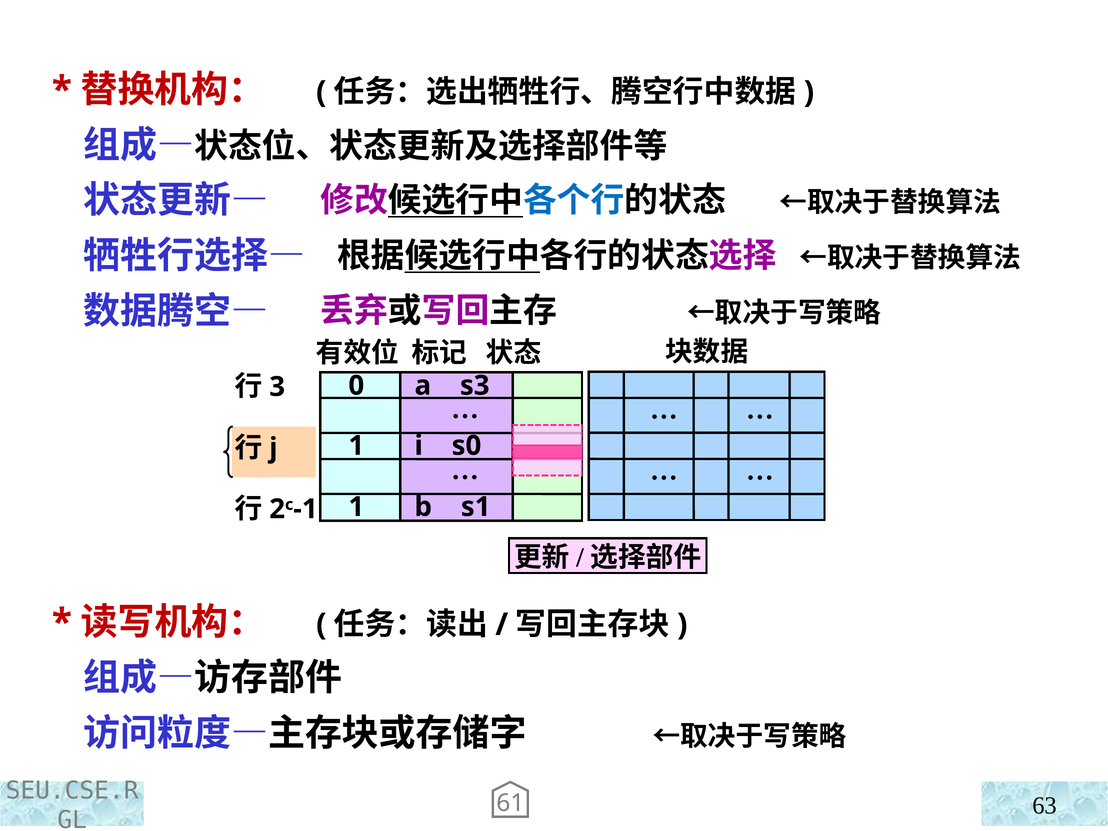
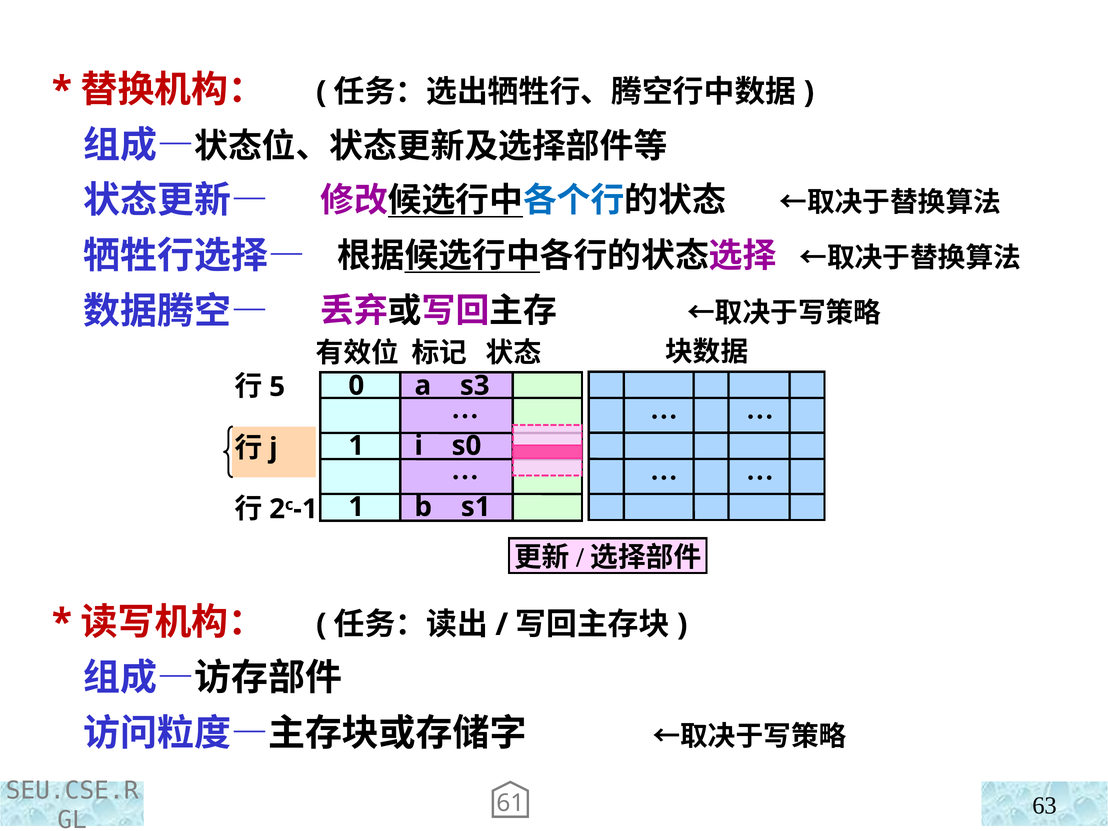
3: 3 -> 5 (277, 387)
